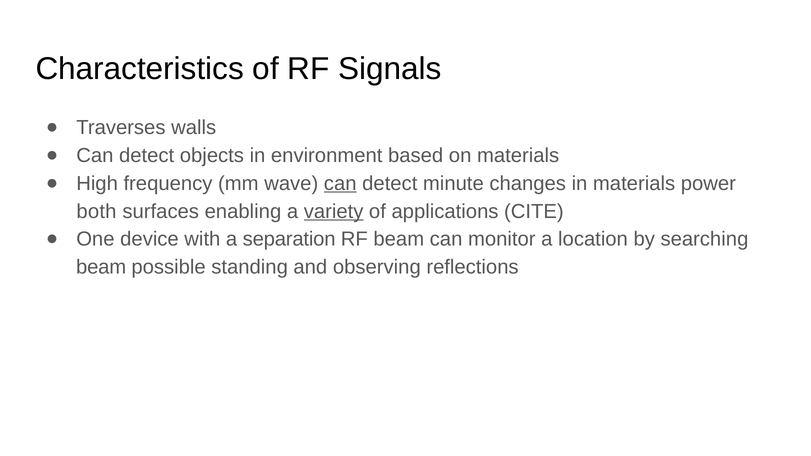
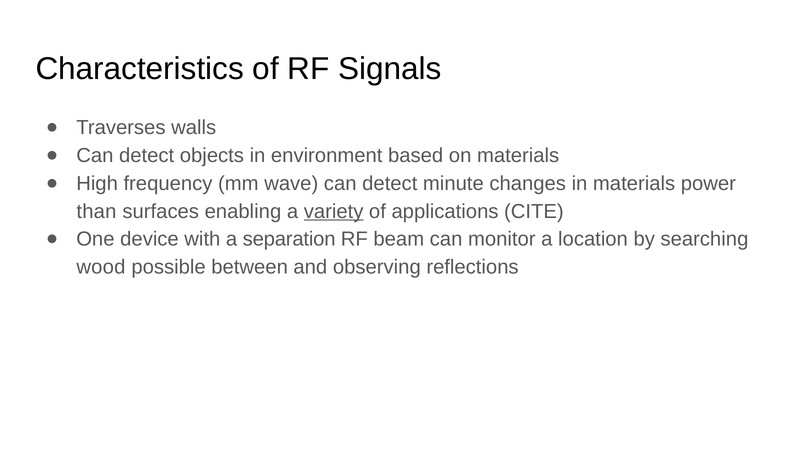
can underline: present -> none (340, 183)
both: both -> than (96, 211)
beam: beam -> wood (101, 267)
standing: standing -> between (250, 267)
